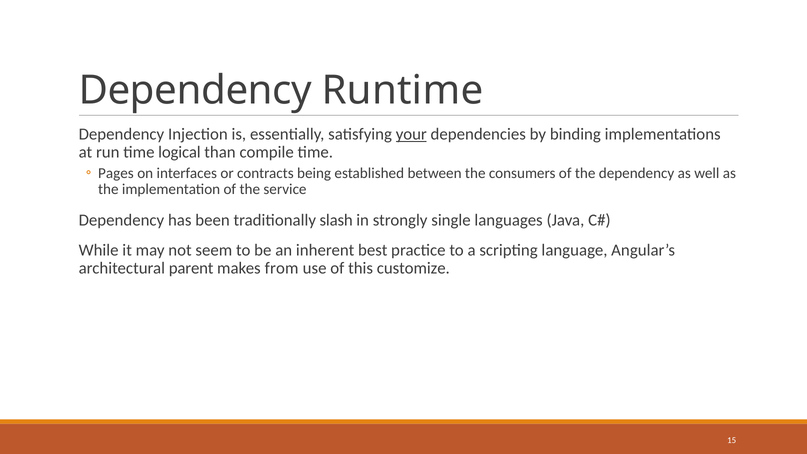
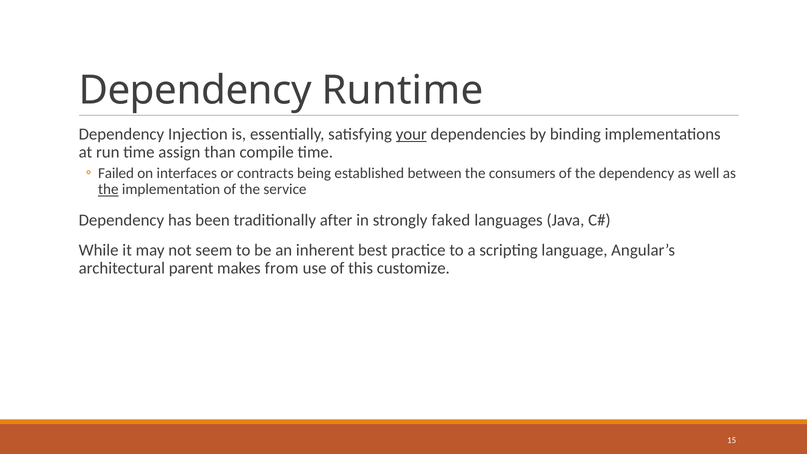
logical: logical -> assign (179, 152)
Pages: Pages -> Failed (116, 173)
the underline: none -> present (108, 189)
slash: slash -> after (336, 220)
single: single -> faked (451, 220)
